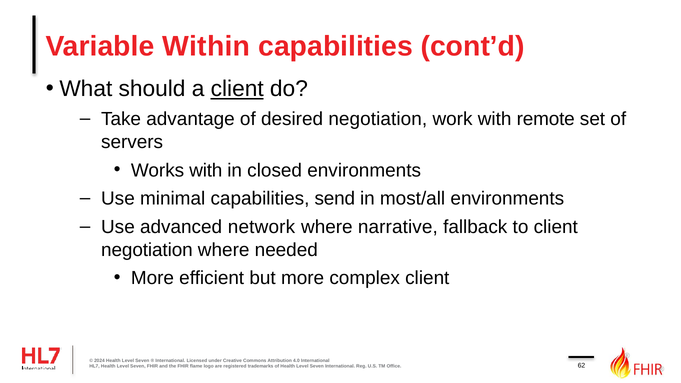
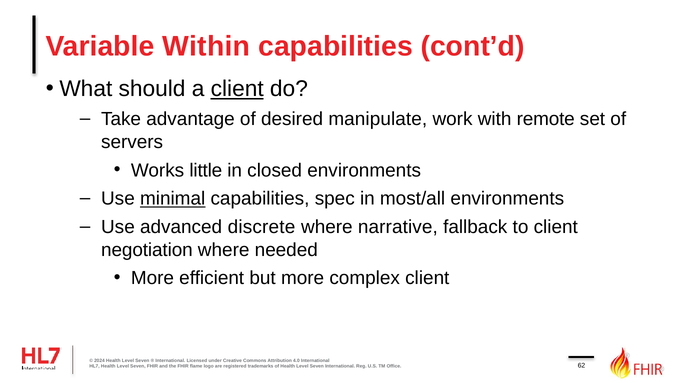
desired negotiation: negotiation -> manipulate (378, 119)
Works with: with -> little (206, 170)
minimal underline: none -> present (173, 199)
send: send -> spec (335, 199)
network: network -> discrete (261, 227)
